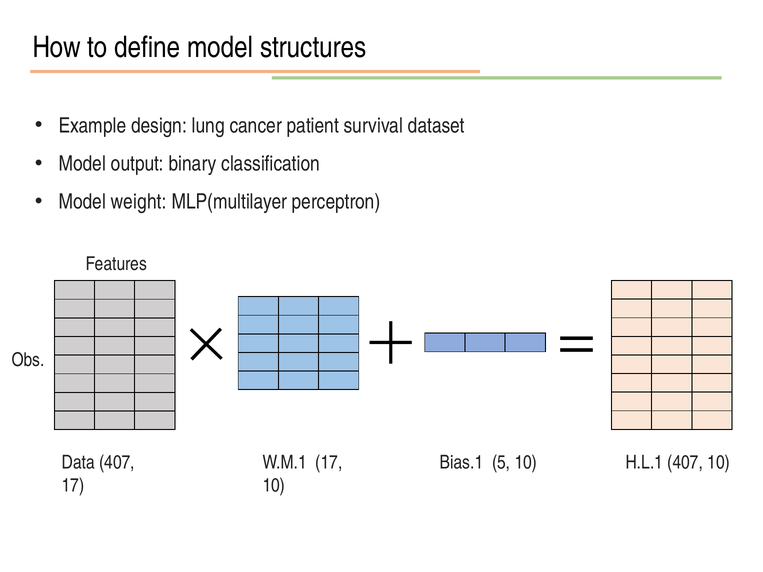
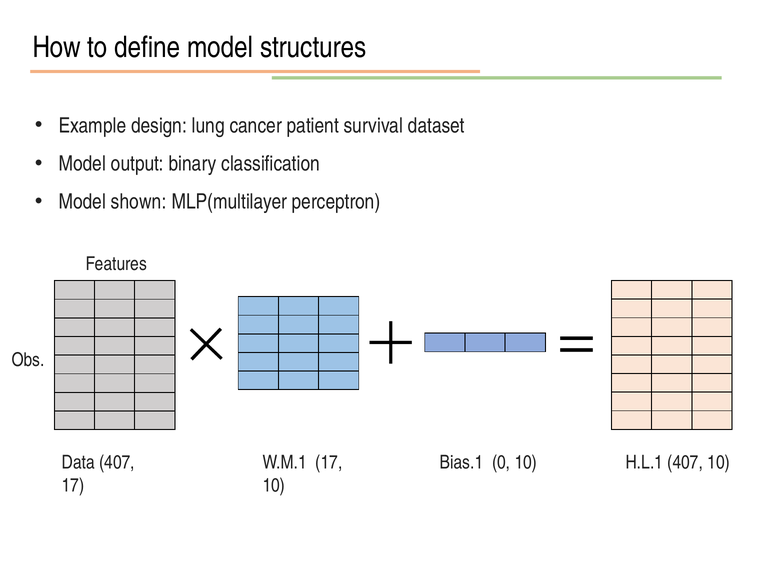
weight: weight -> shown (139, 202)
5: 5 -> 0 (501, 463)
